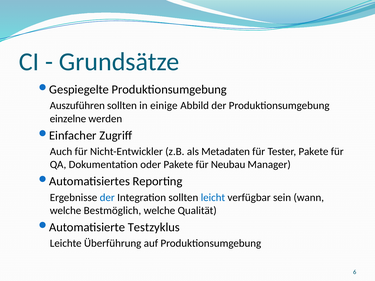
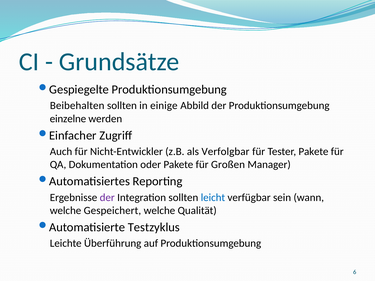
Auszuführen: Auszuführen -> Beibehalten (77, 106)
Metadaten: Metadaten -> Verfolgbar (226, 152)
Neubau: Neubau -> Großen (228, 165)
der colour: blue -> purple (107, 198)
Bestmöglich: Bestmöglich -> Gespeichert (112, 211)
